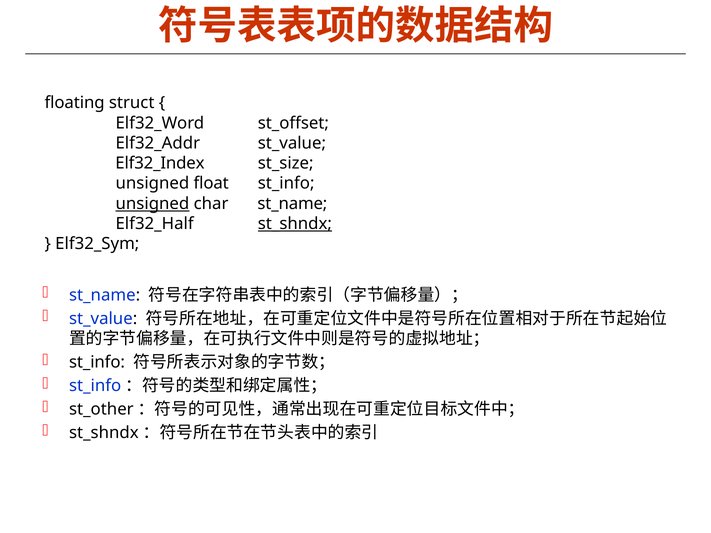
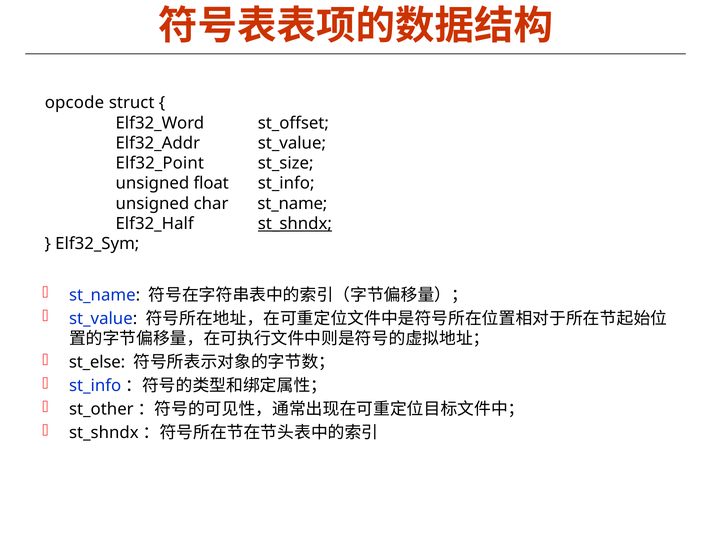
floating: floating -> opcode (74, 103)
Elf32_Index: Elf32_Index -> Elf32_Point (160, 163)
unsigned underline: present -> none (152, 204)
st_info: st_info -> st_else (97, 362)
